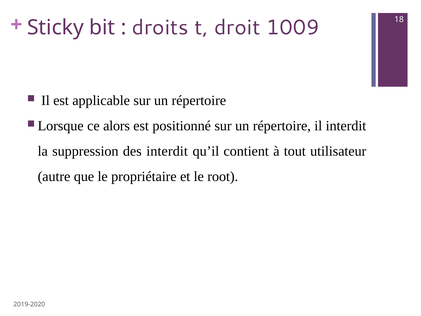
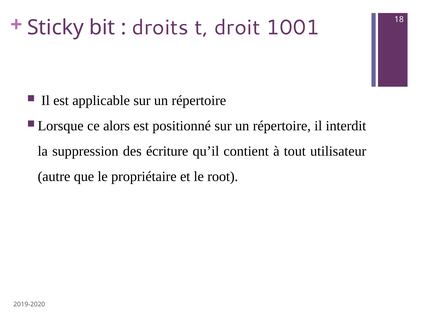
1009: 1009 -> 1001 (293, 27)
des interdit: interdit -> écriture (167, 151)
